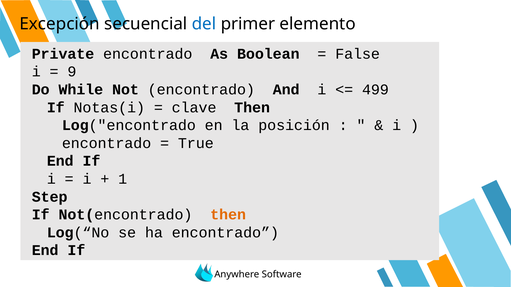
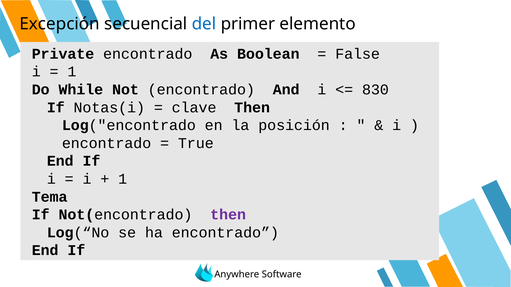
9: 9 -> 1 (72, 72)
499: 499 -> 830 (375, 90)
Step: Step -> Tema (50, 197)
then colour: orange -> purple (228, 215)
